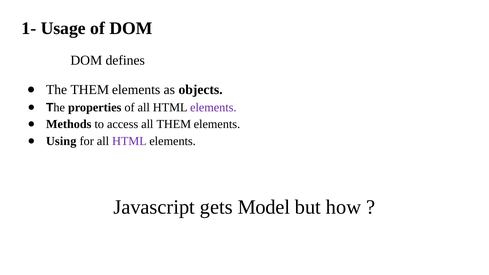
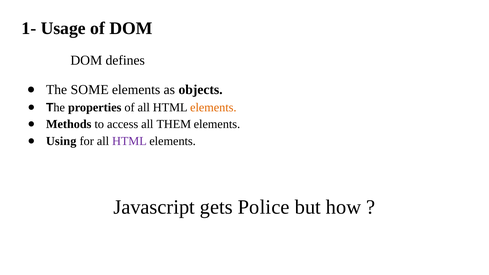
The THEM: THEM -> SOME (90, 90)
elements colour: purple -> orange (213, 107)
Model: Model -> Police (264, 207)
